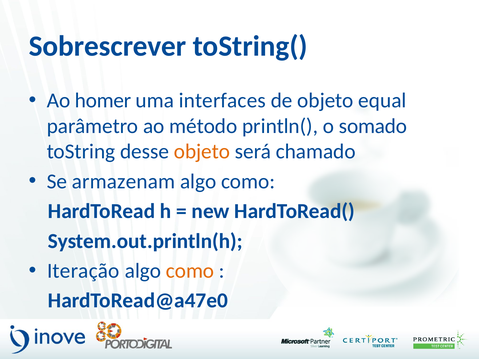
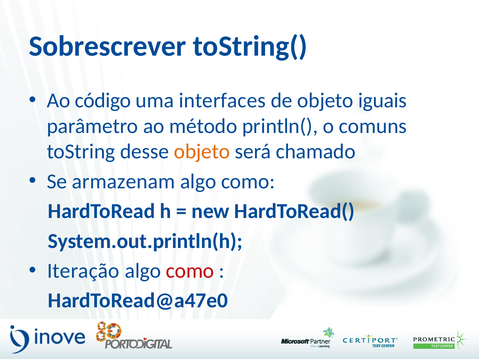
homer: homer -> código (103, 101)
equal: equal -> iguais (382, 101)
somado: somado -> comuns (373, 126)
como colour: orange -> red (190, 271)
